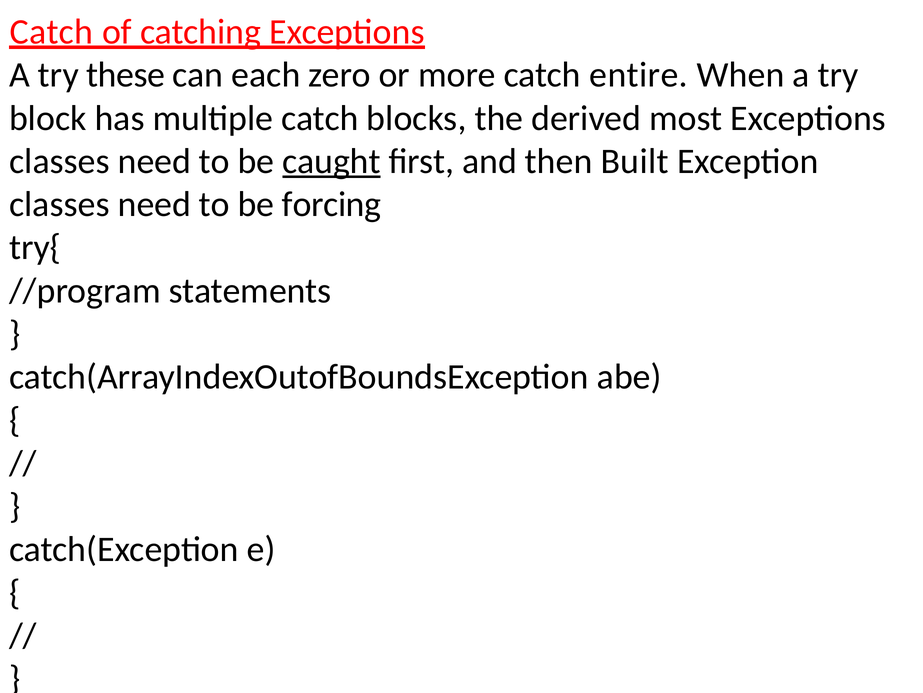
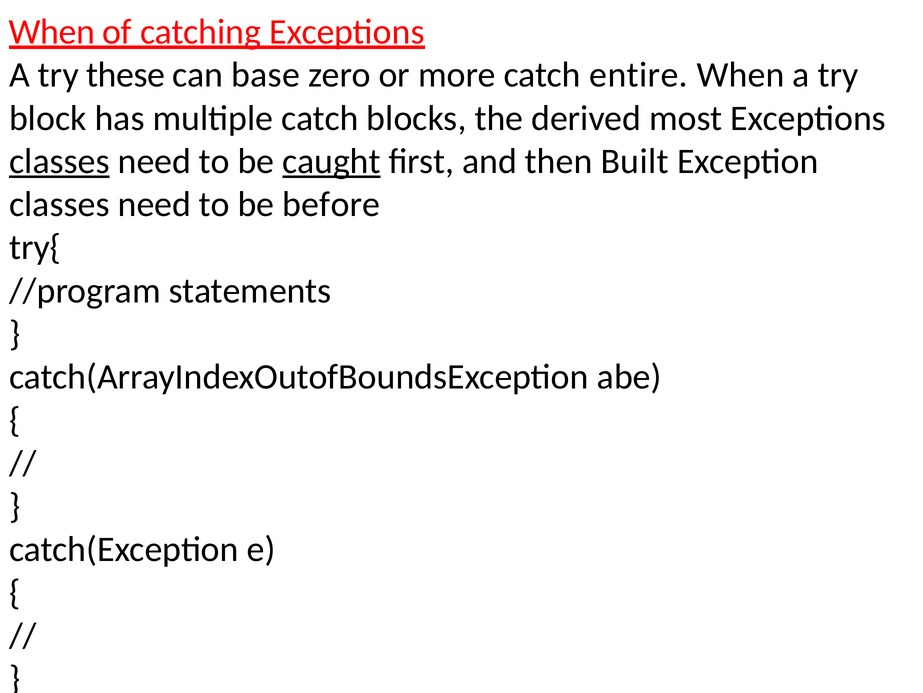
Catch: Catch -> When (52, 32)
each: each -> base (266, 75)
classes underline: none -> present (59, 161)
forcing: forcing -> before (331, 204)
